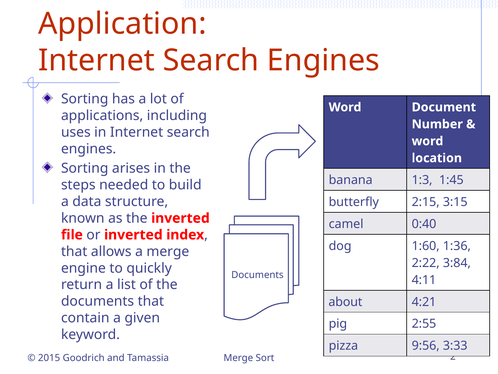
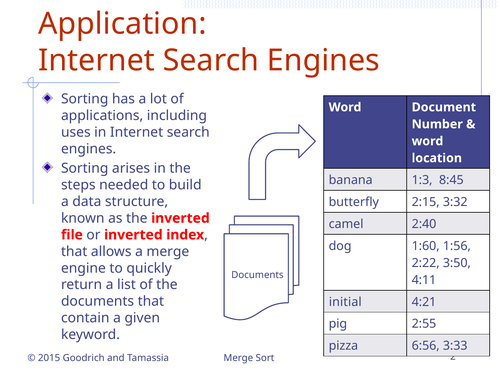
1:45: 1:45 -> 8:45 (451, 180)
3:15: 3:15 -> 3:32 (455, 202)
0:40: 0:40 -> 2:40 (424, 224)
1:36: 1:36 -> 1:56 (457, 246)
3:84: 3:84 -> 3:50 (457, 263)
about: about -> initial (345, 301)
9:56: 9:56 -> 6:56 (426, 345)
